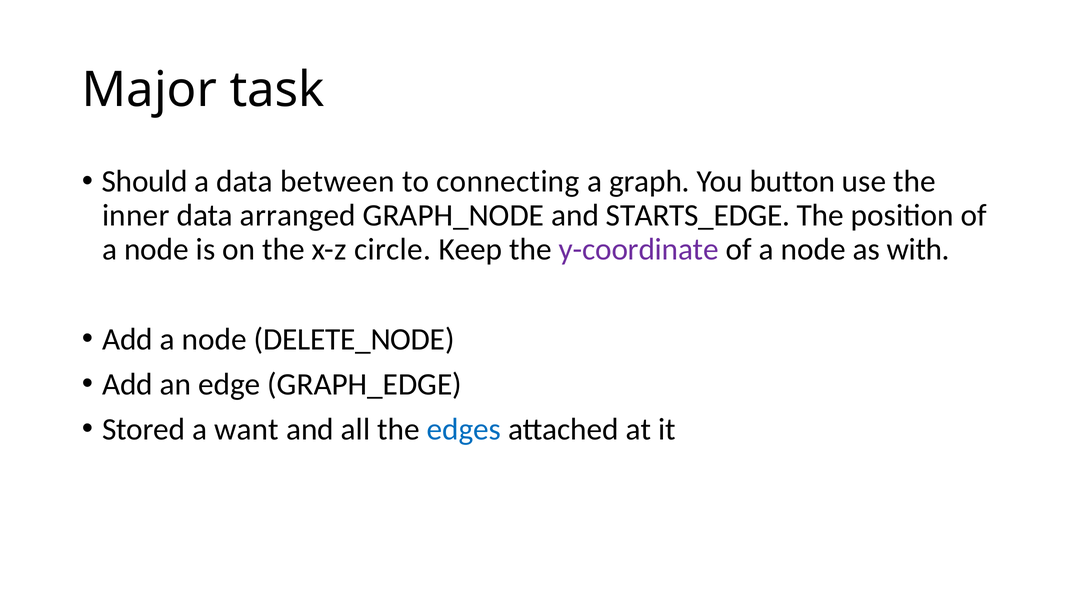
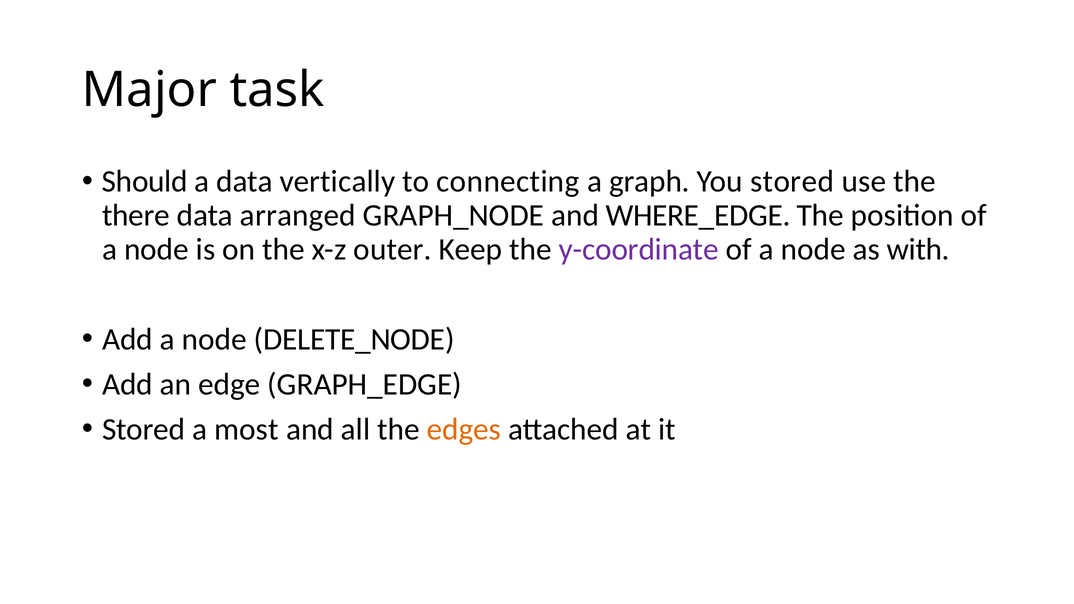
between: between -> vertically (337, 182)
You button: button -> stored (792, 182)
inner: inner -> there (136, 215)
STARTS_EDGE: STARTS_EDGE -> WHERE_EDGE (698, 215)
circle: circle -> outer (393, 249)
want: want -> most (246, 429)
edges colour: blue -> orange (464, 429)
